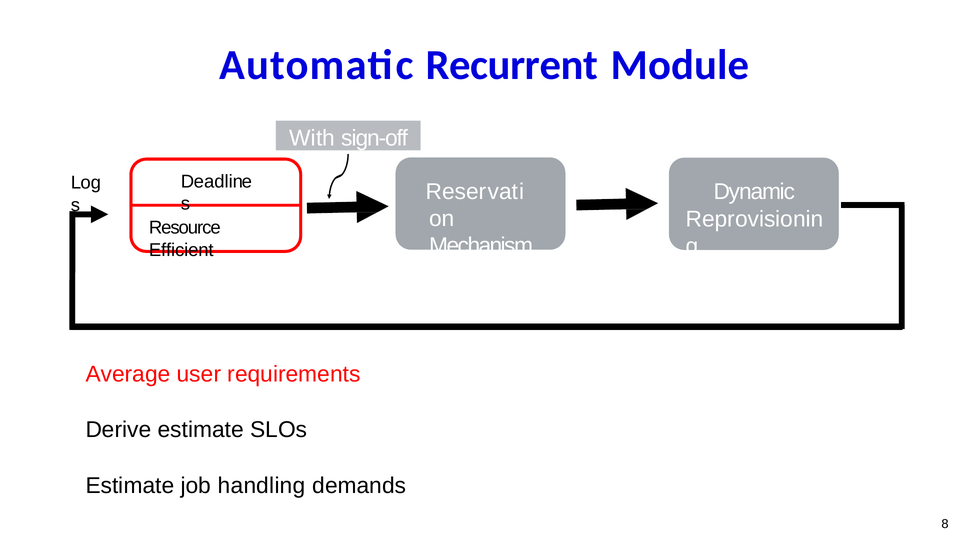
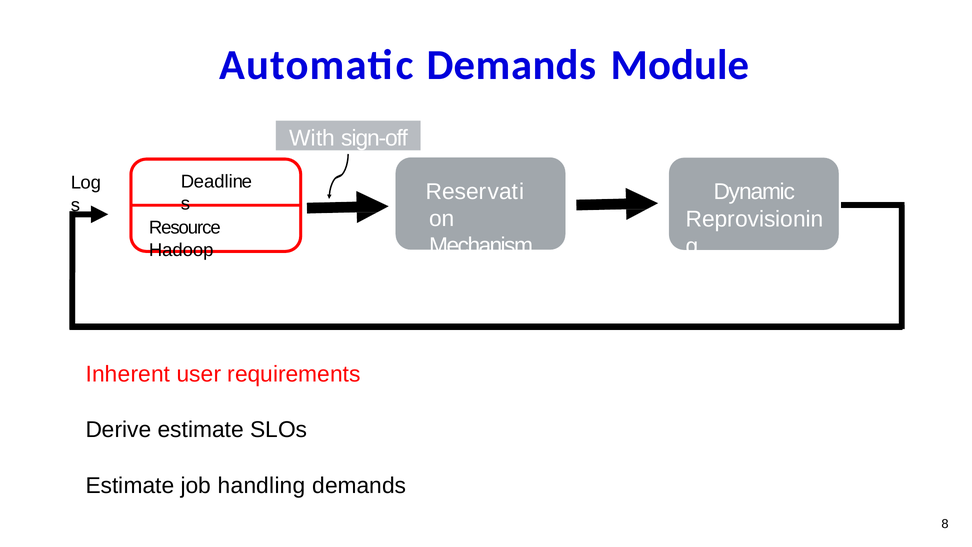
Automatic Recurrent: Recurrent -> Demands (511, 65)
Efficient: Efficient -> Hadoop (181, 250)
Average: Average -> Inherent (128, 374)
